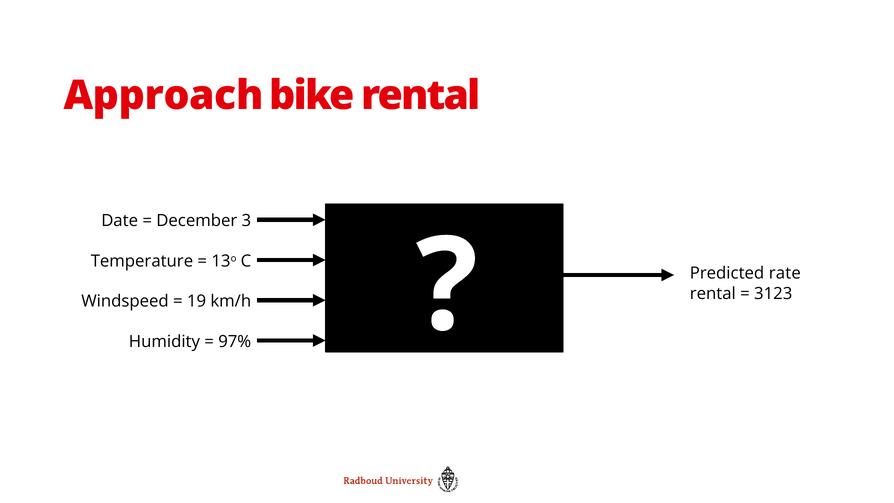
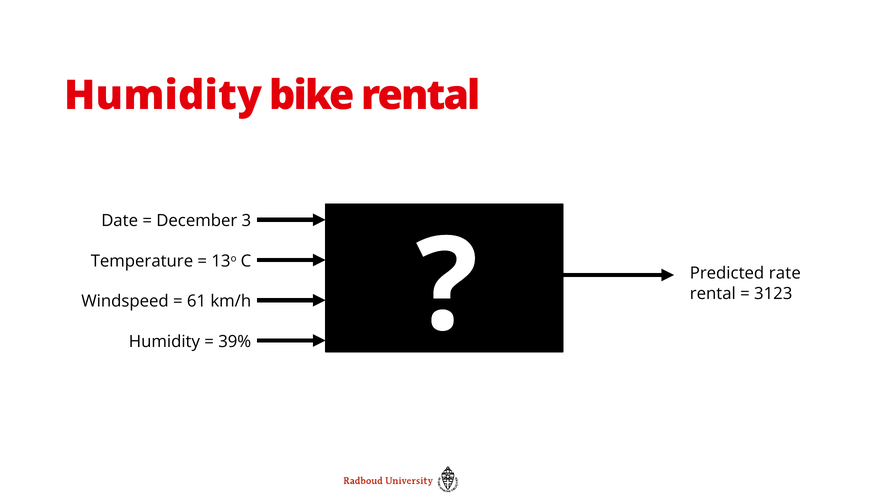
Approach: Approach -> Humidity (163, 96)
19: 19 -> 61 (197, 301)
97%: 97% -> 39% (235, 341)
